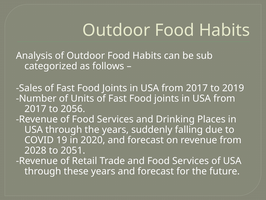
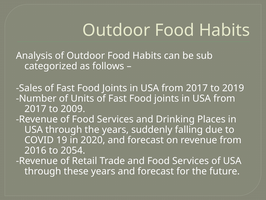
2056: 2056 -> 2009 (73, 109)
2028: 2028 -> 2016 (35, 150)
2051: 2051 -> 2054 (73, 150)
